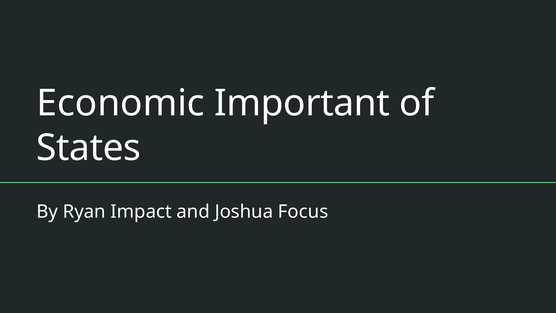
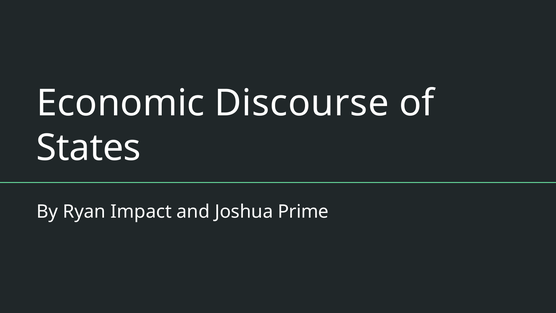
Important: Important -> Discourse (302, 103)
Focus: Focus -> Prime (303, 211)
